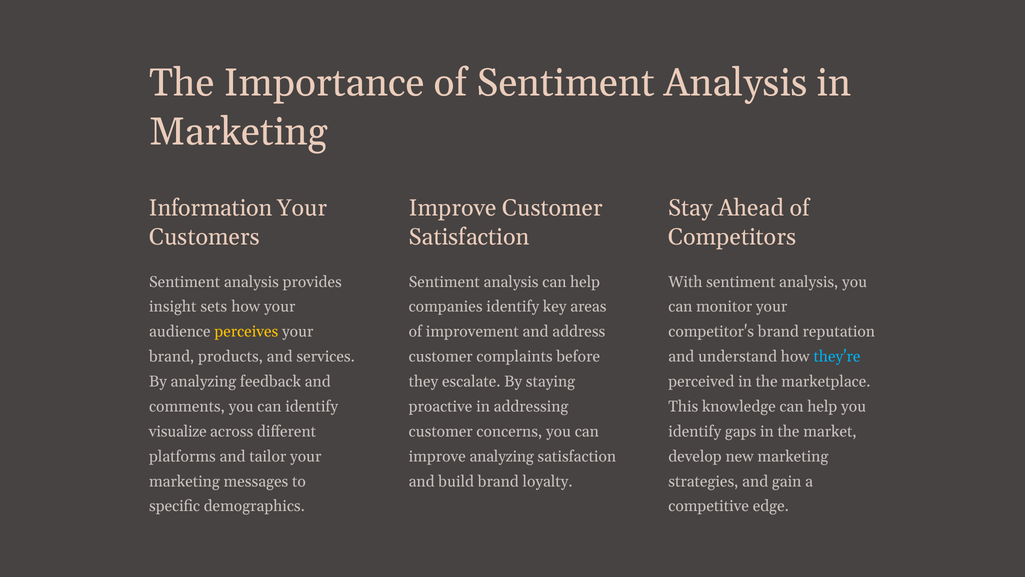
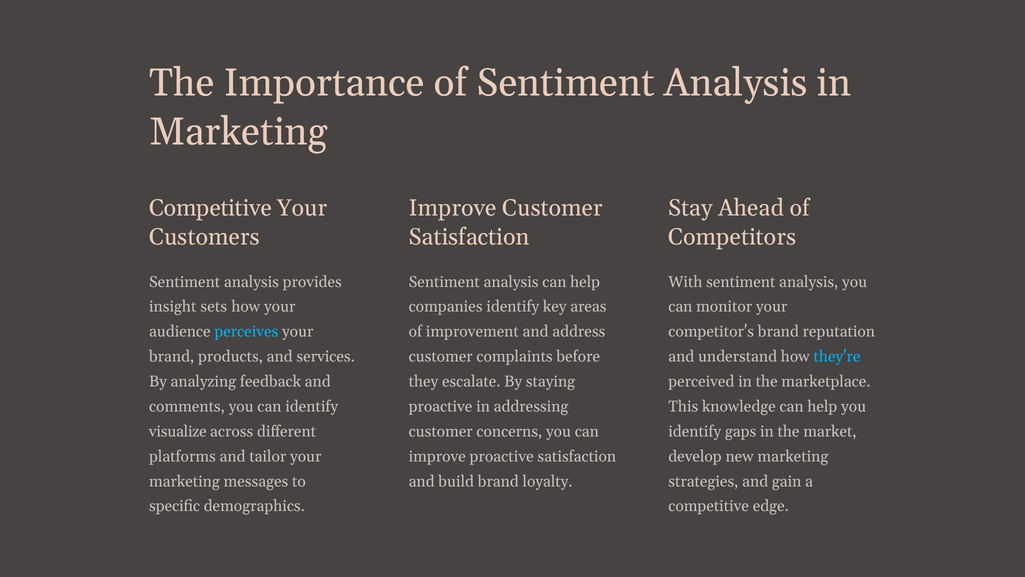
Information: Information -> Competitive (211, 208)
perceives colour: yellow -> light blue (246, 332)
improve analyzing: analyzing -> proactive (502, 456)
